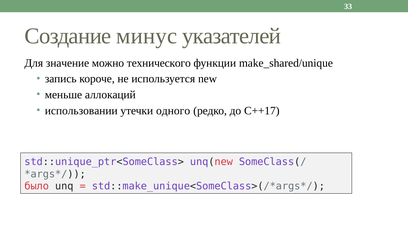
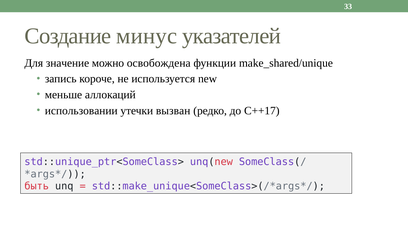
технического: технического -> освобождена (159, 63)
одного: одного -> вызван (173, 111)
было: было -> быть (37, 187)
